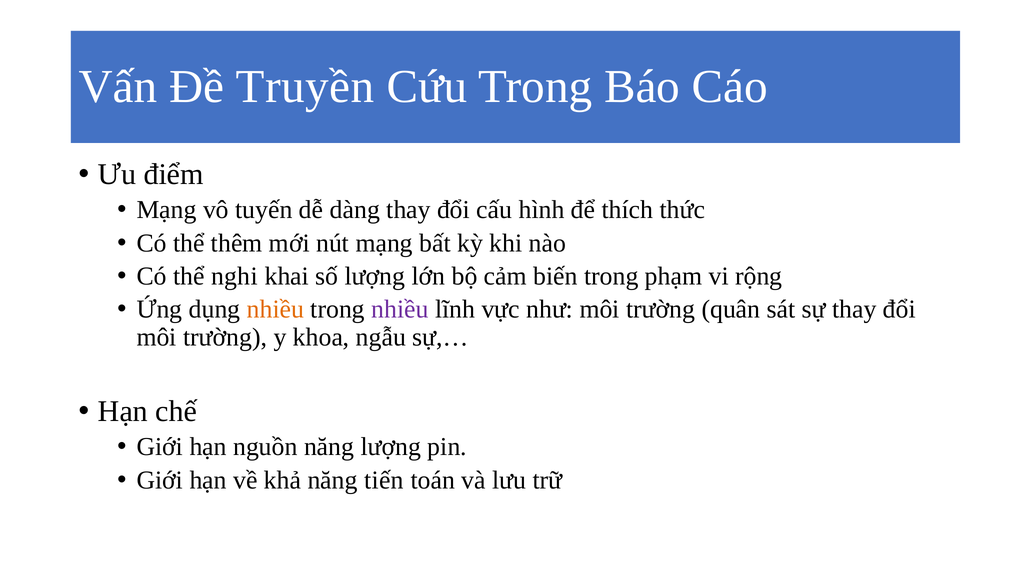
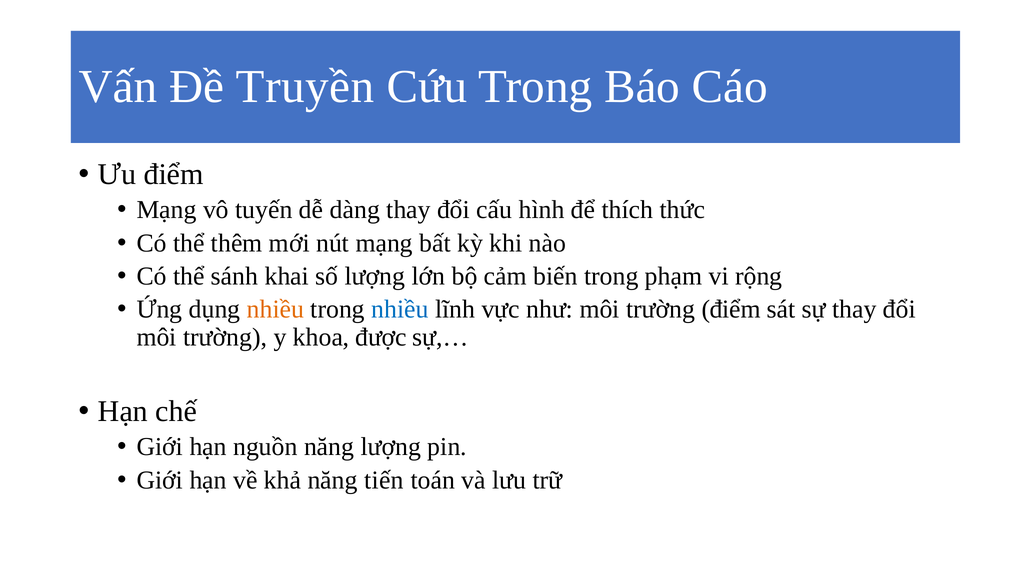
nghi: nghi -> sánh (235, 276)
nhiều colour: purple -> blue (400, 309)
trường quân: quân -> điểm (731, 309)
ngẫu: ngẫu -> được (381, 337)
